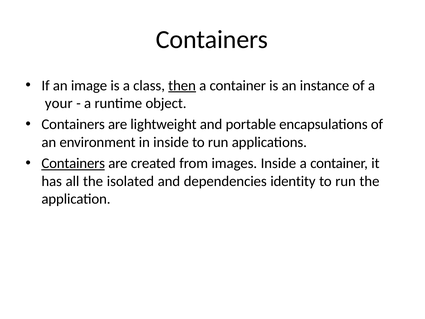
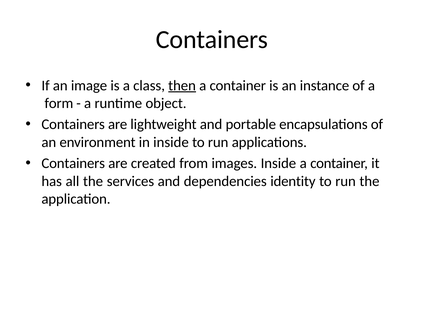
your: your -> form (59, 103)
Containers underline: present -> none (73, 163)
isolated: isolated -> services (130, 181)
